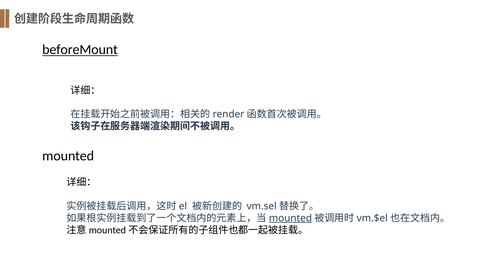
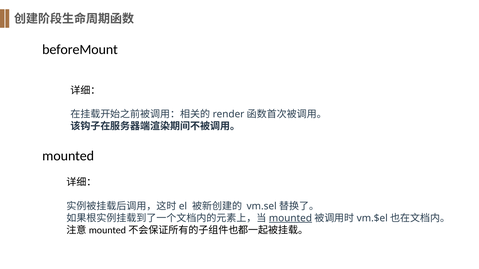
beforeMount underline: present -> none (80, 50)
